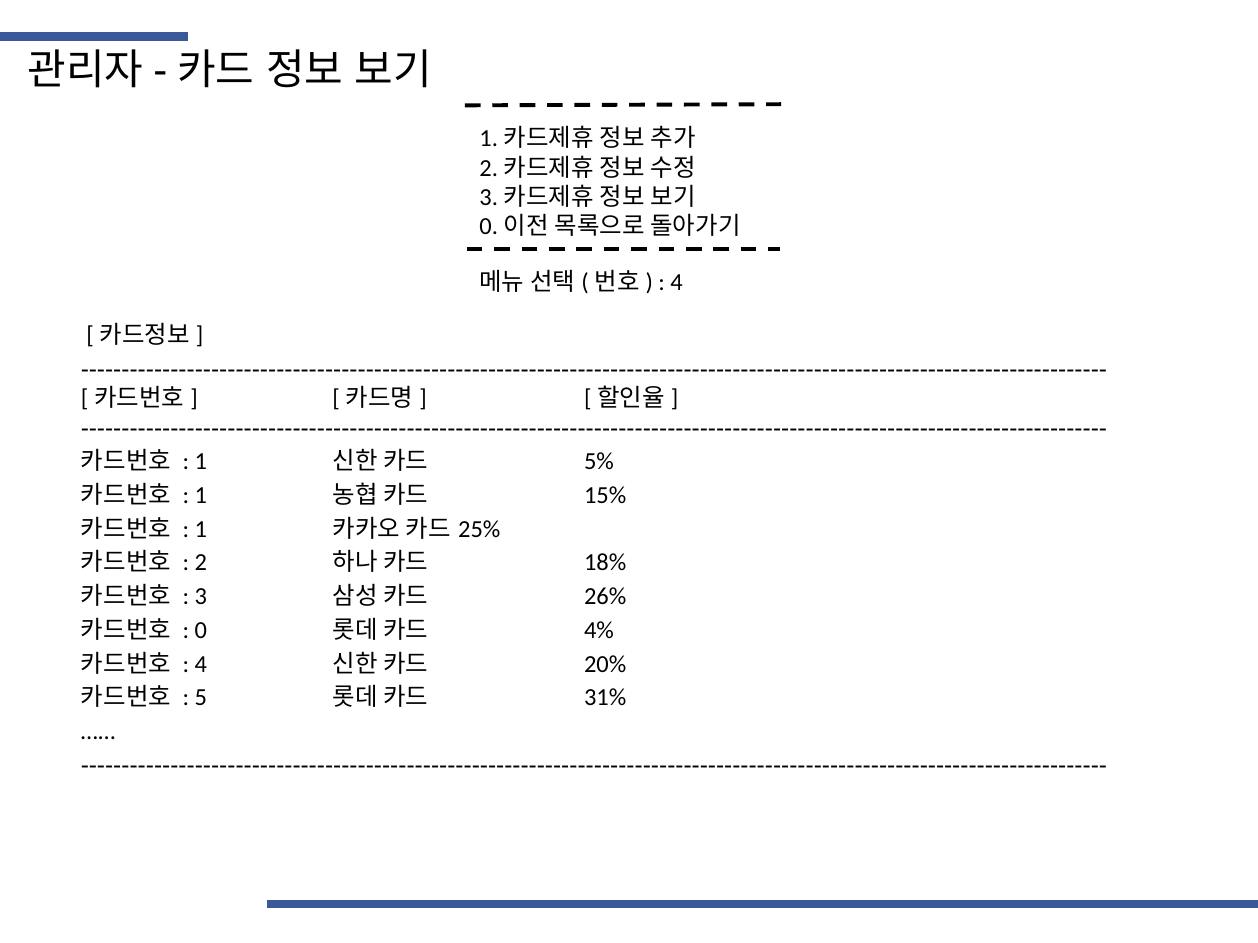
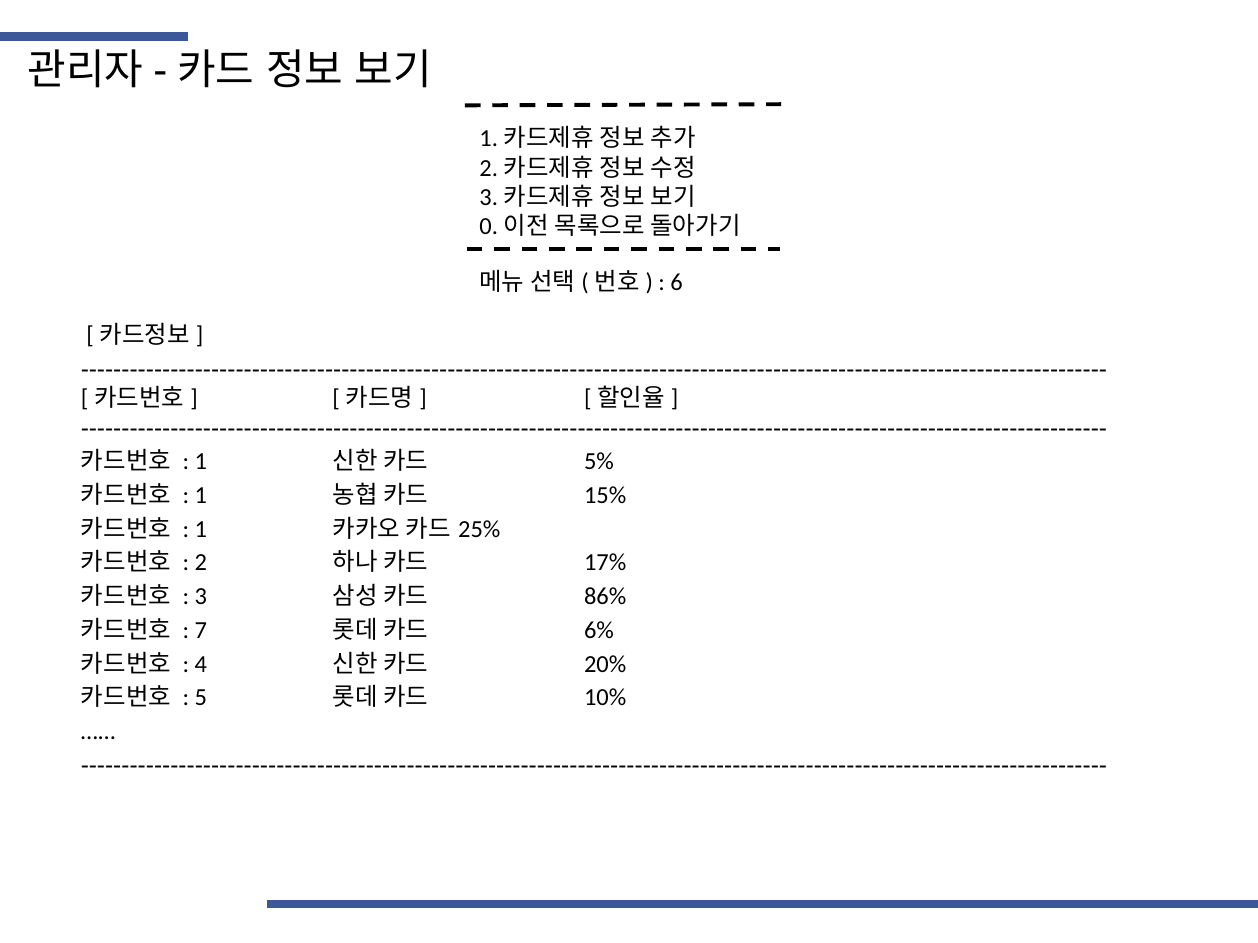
4: 4 -> 6 (677, 283)
18%: 18% -> 17% (605, 563)
26%: 26% -> 86% (605, 597)
0: 0 -> 7 (201, 631)
4%: 4% -> 6% (599, 631)
31%: 31% -> 10% (605, 698)
